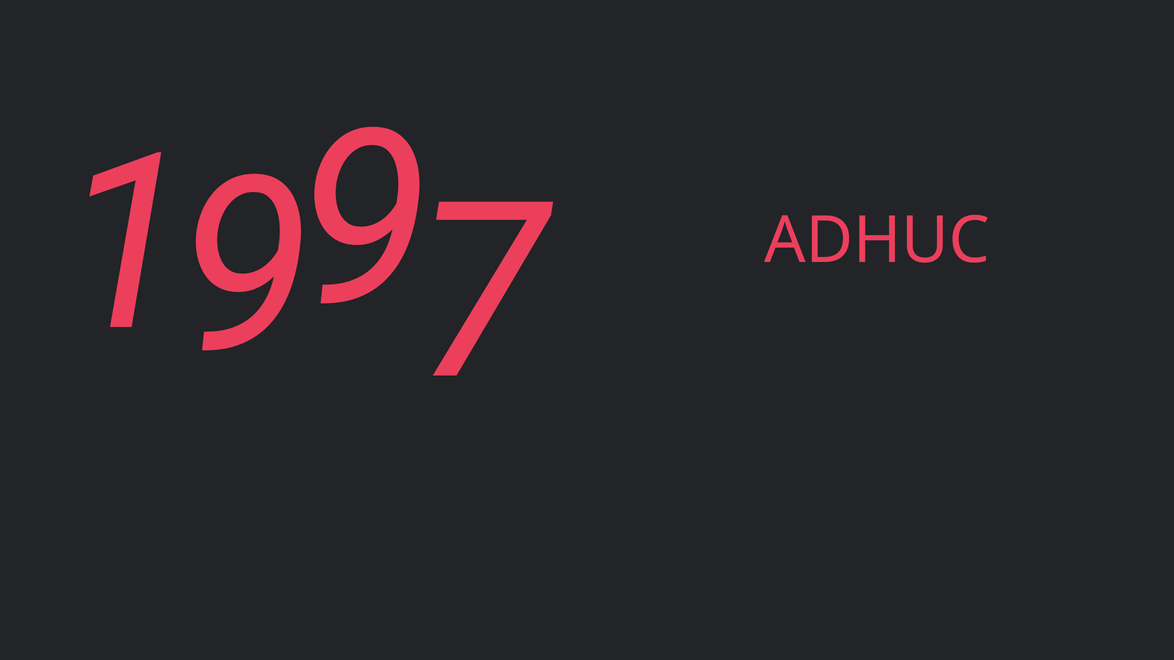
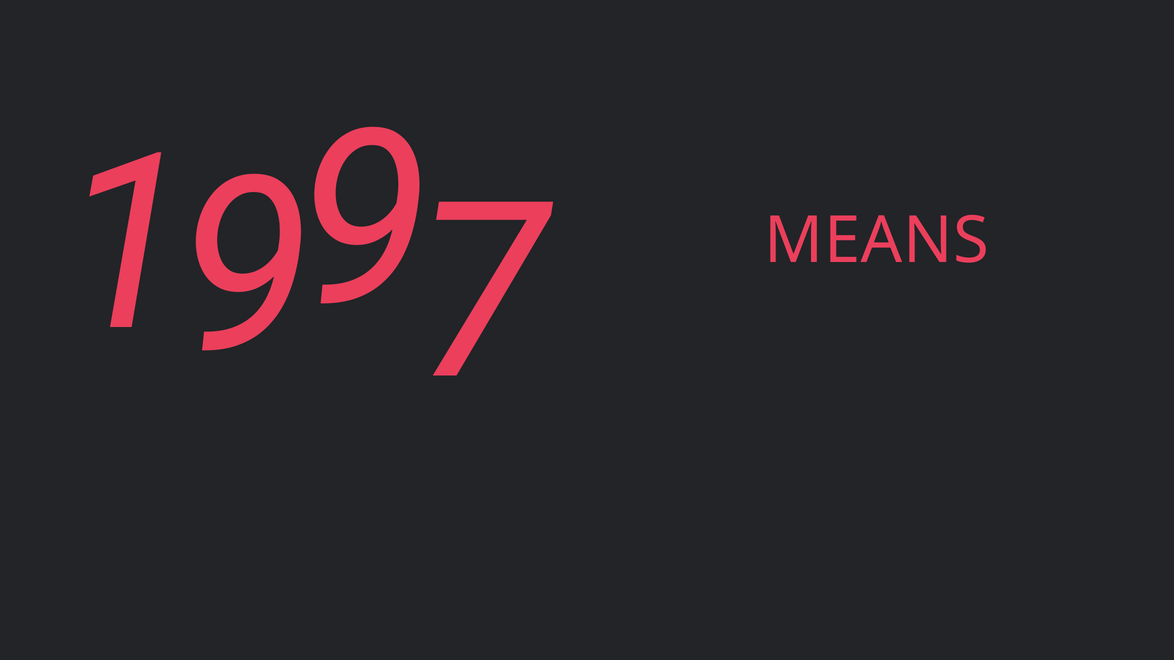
ADHUC: ADHUC -> MEANS (877, 241)
